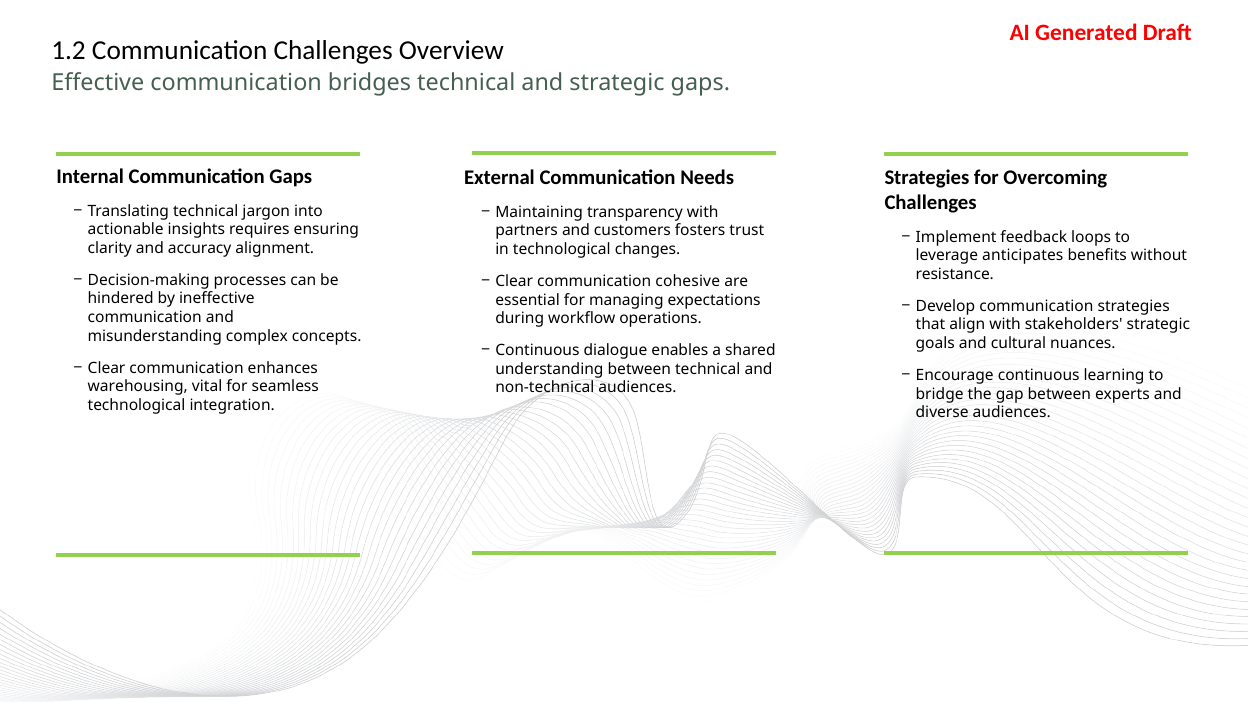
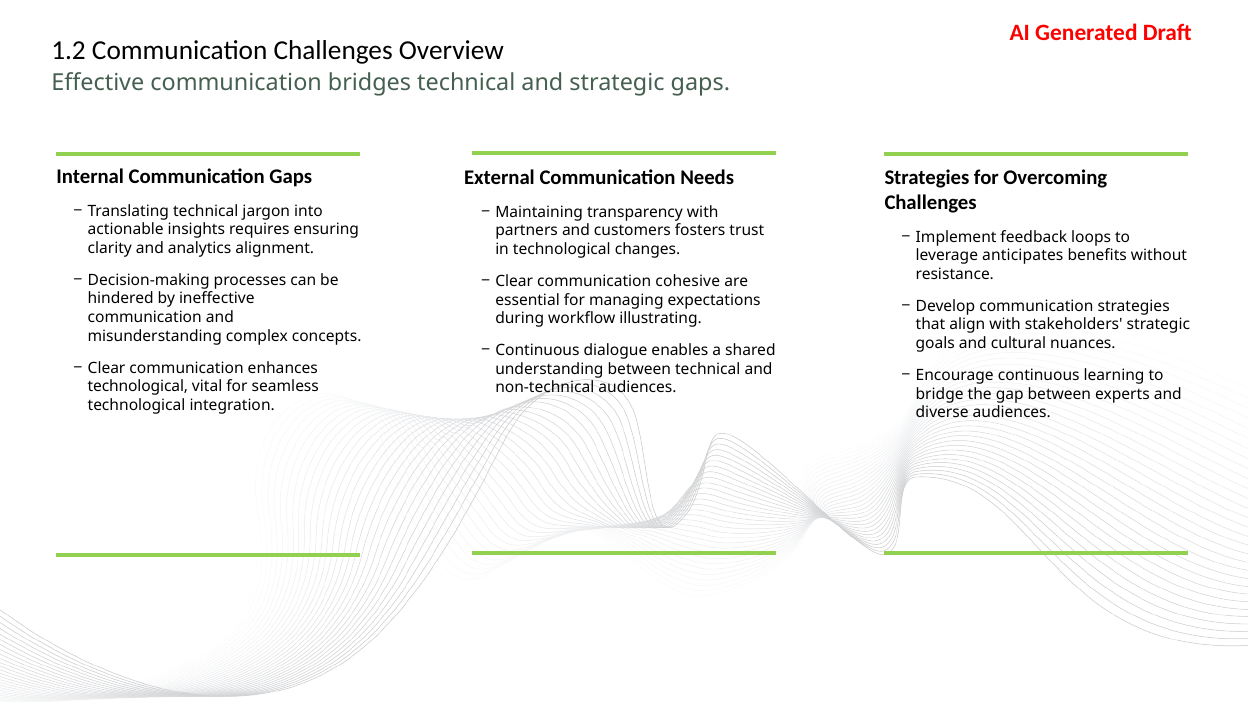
accuracy: accuracy -> analytics (200, 248)
operations: operations -> illustrating (661, 319)
warehousing: warehousing -> technological (138, 387)
